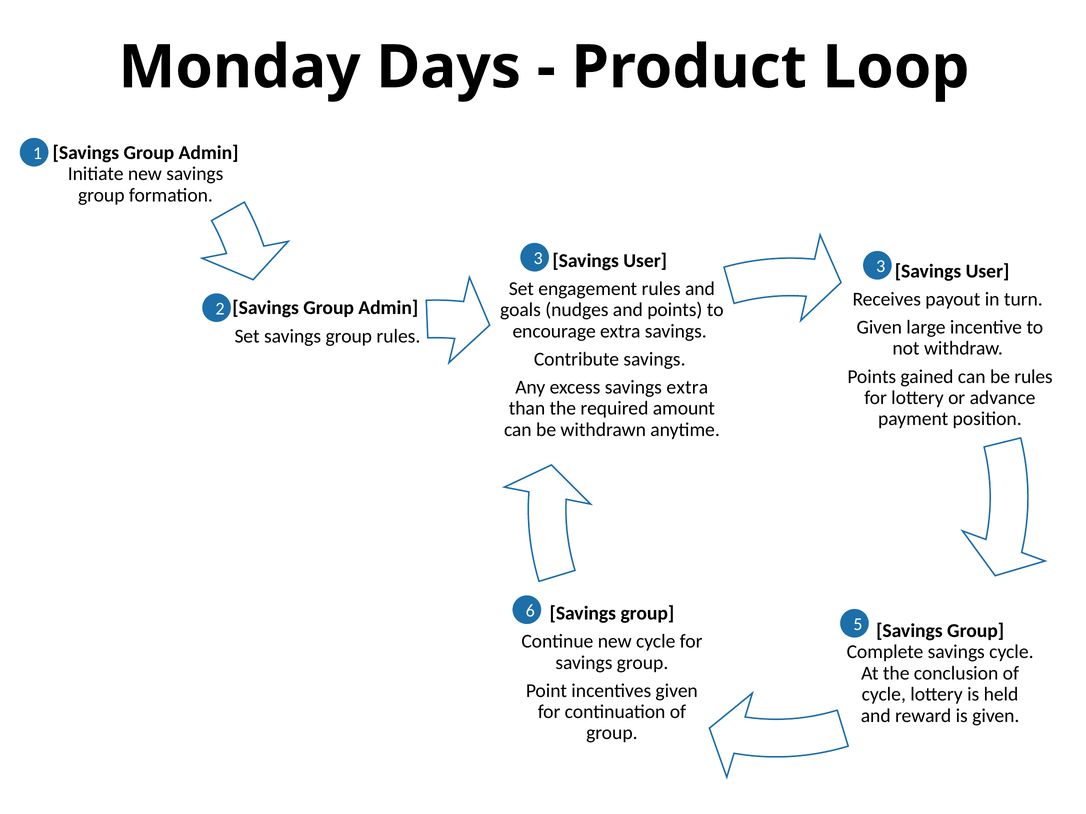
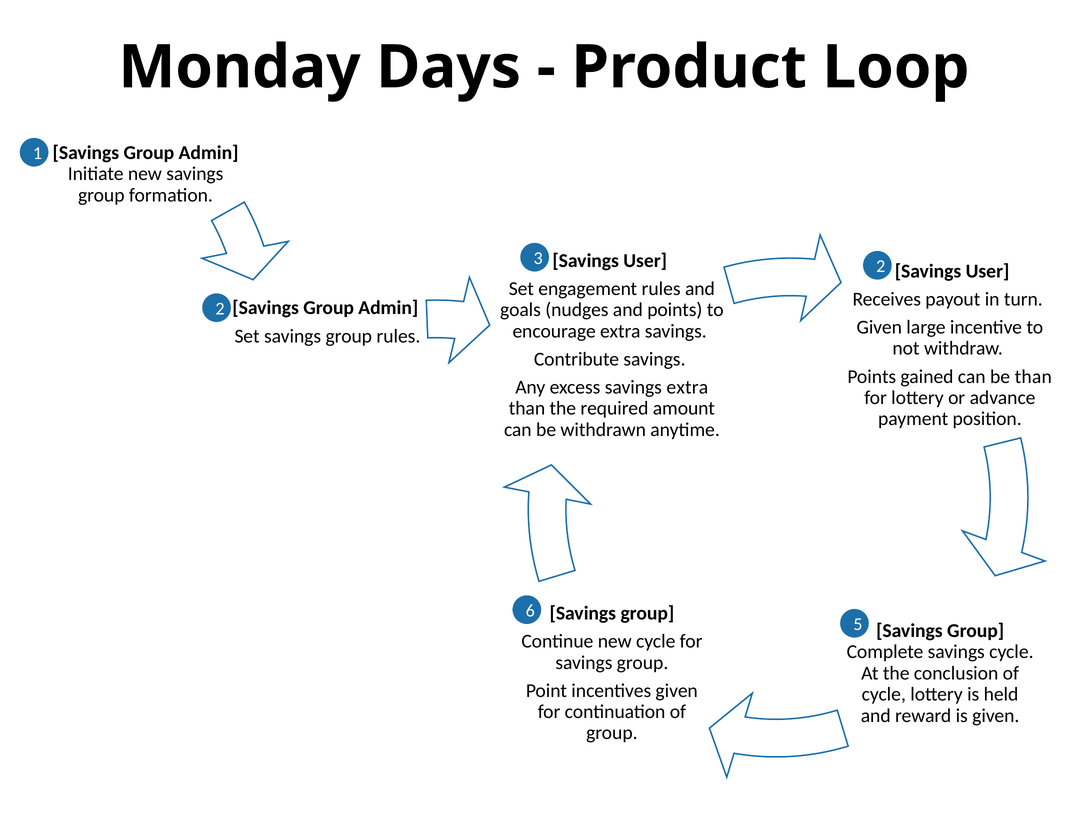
3 3: 3 -> 2 (881, 267)
be rules: rules -> than (1033, 377)
